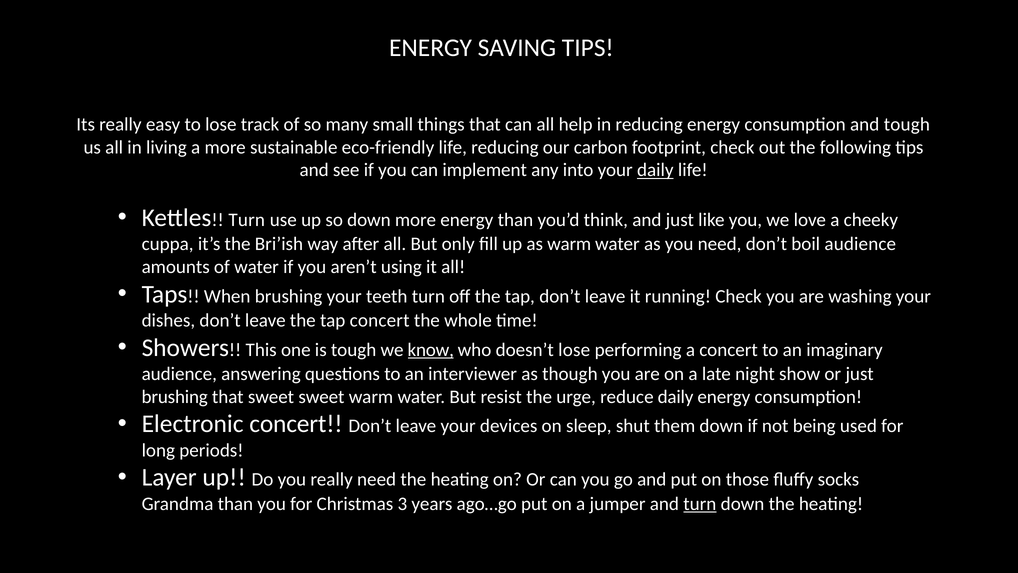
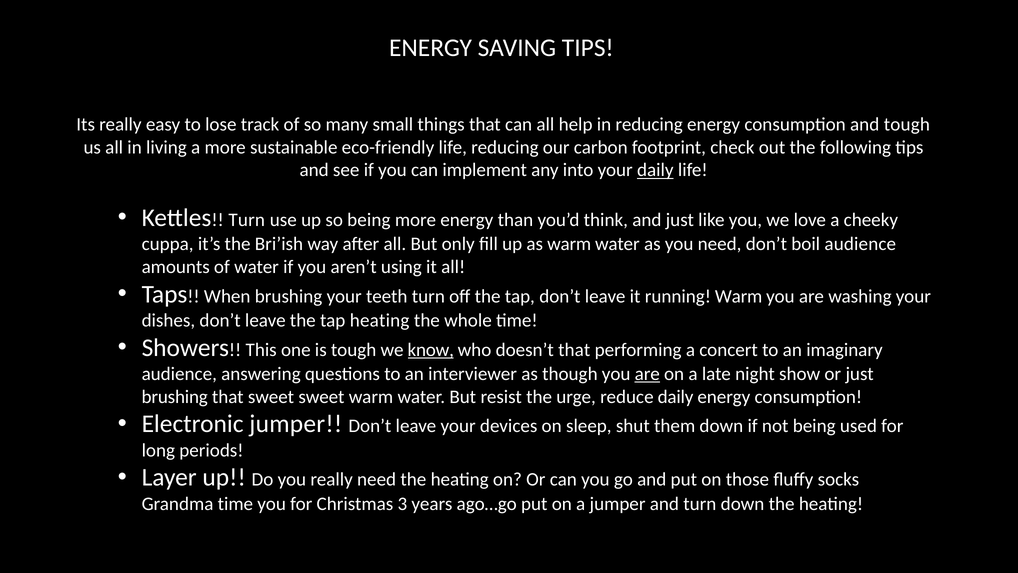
so down: down -> being (369, 220)
running Check: Check -> Warm (739, 296)
tap concert: concert -> heating (380, 320)
doesn’t lose: lose -> that (574, 350)
are underline: none -> present (647, 374)
Electronic concert: concert -> jumper (296, 424)
Grandma than: than -> time (235, 503)
turn underline: present -> none (700, 503)
